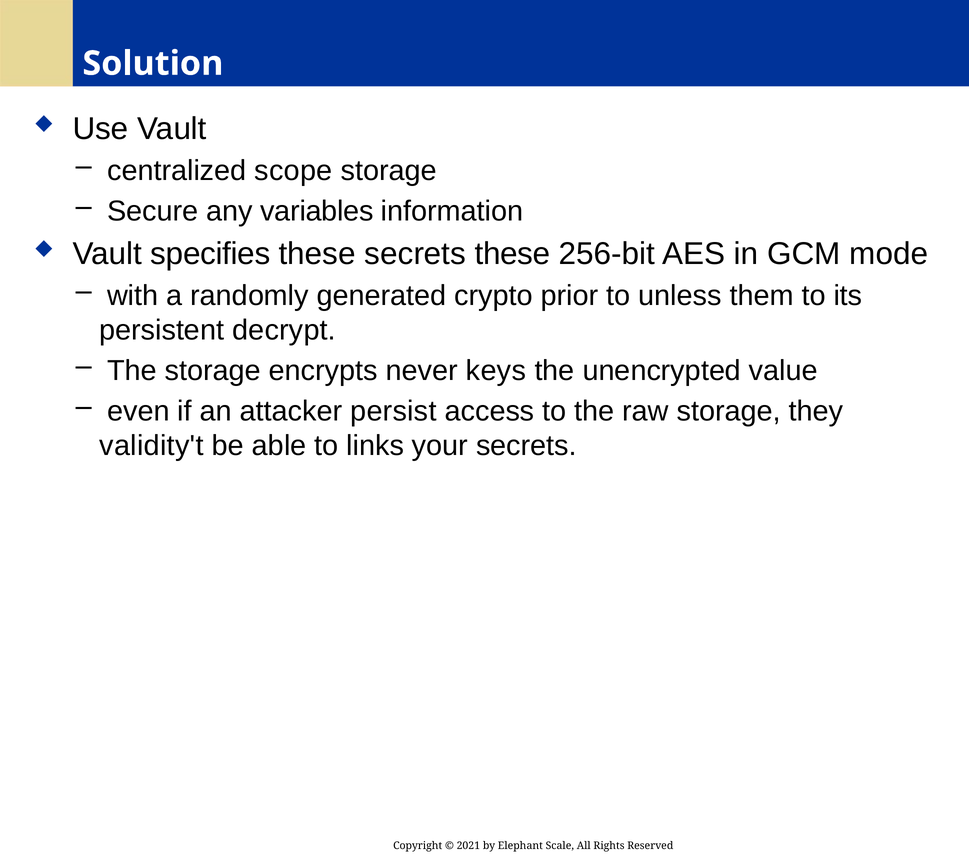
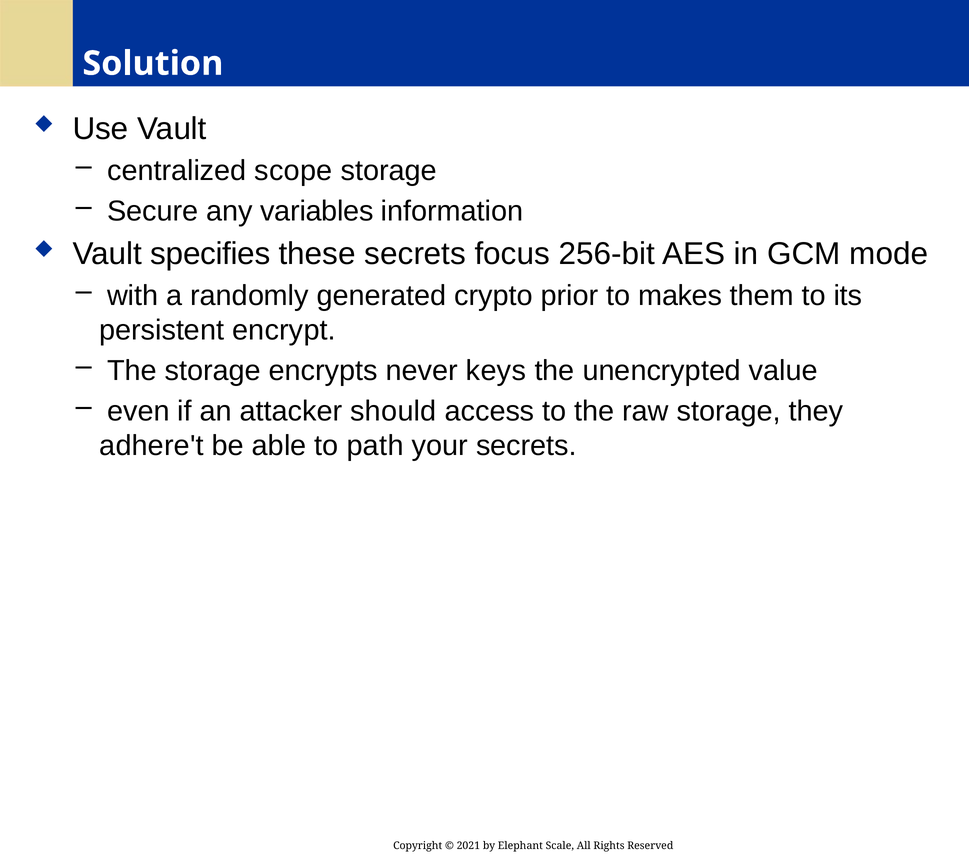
secrets these: these -> focus (512, 254)
unless: unless -> makes (680, 296)
decrypt: decrypt -> encrypt (284, 330)
persist: persist -> should (393, 411)
validity't: validity't -> adhere't (152, 446)
links: links -> path (375, 446)
